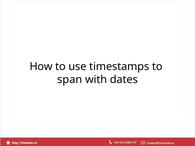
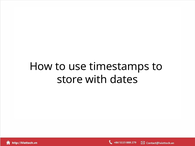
span: span -> store (70, 80)
